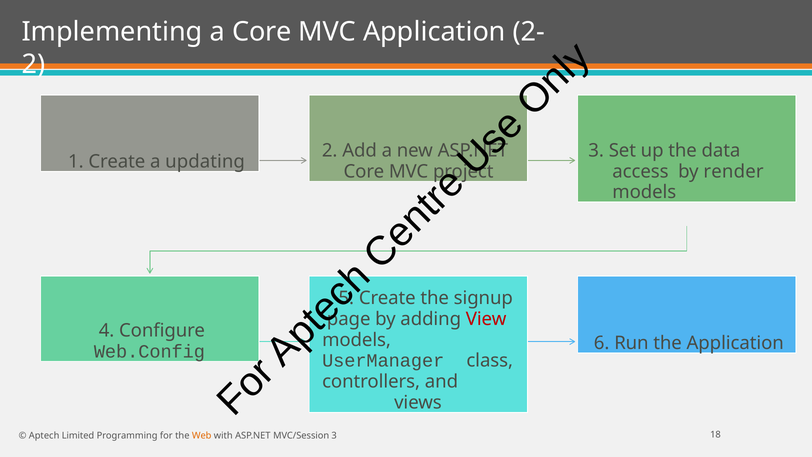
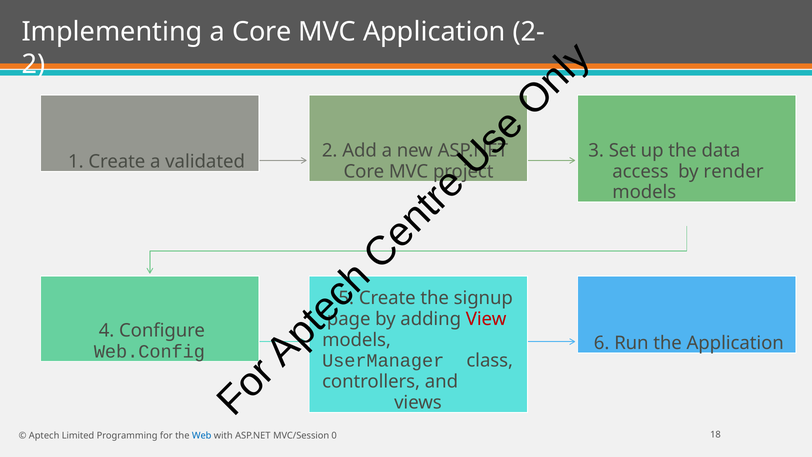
updating: updating -> validated (205, 162)
Web colour: orange -> blue (202, 436)
MVC/Session 3: 3 -> 0 (334, 436)
